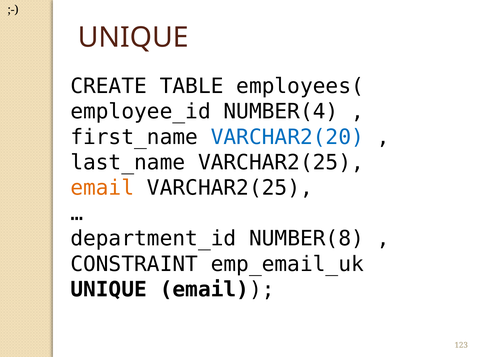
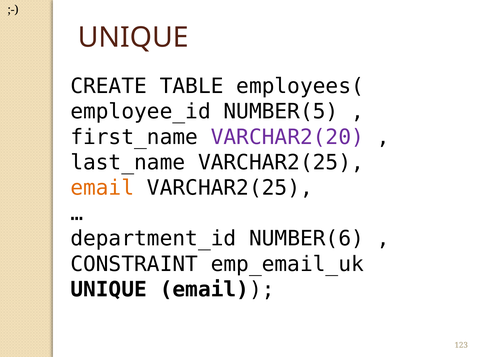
NUMBER(4: NUMBER(4 -> NUMBER(5 (281, 112)
VARCHAR2(20 colour: blue -> purple (287, 137)
NUMBER(8: NUMBER(8 -> NUMBER(6 (306, 239)
